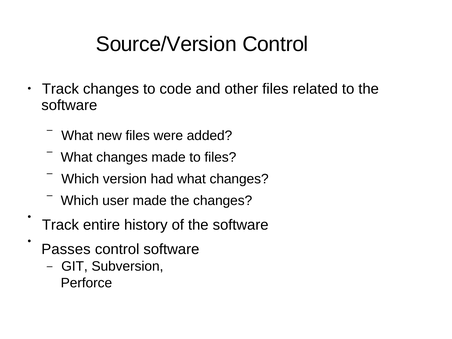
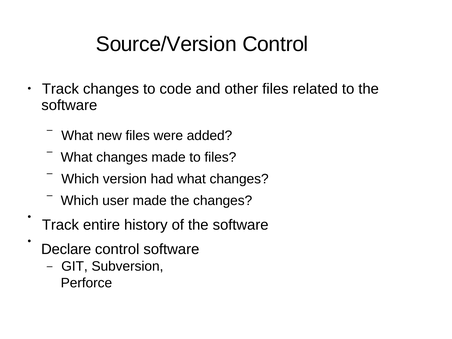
Passes: Passes -> Declare (66, 249)
